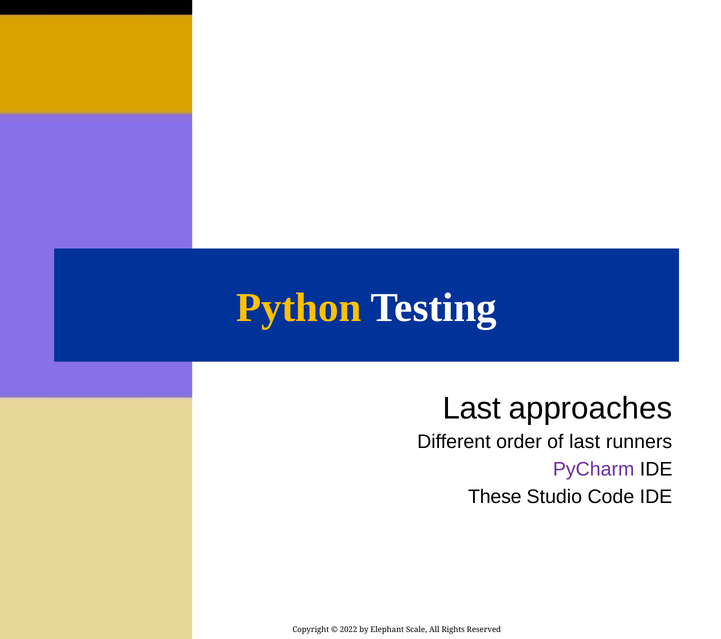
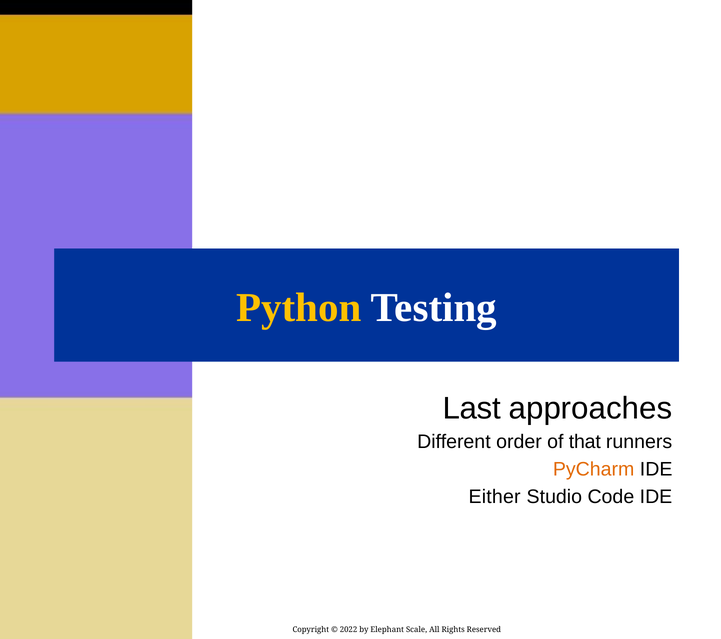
of last: last -> that (585, 442)
PyCharm colour: purple -> orange (594, 469)
These: These -> Either (495, 496)
